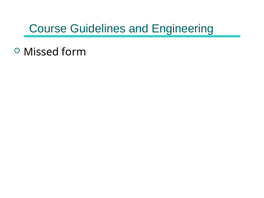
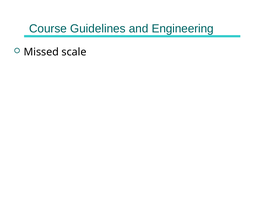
form: form -> scale (74, 52)
